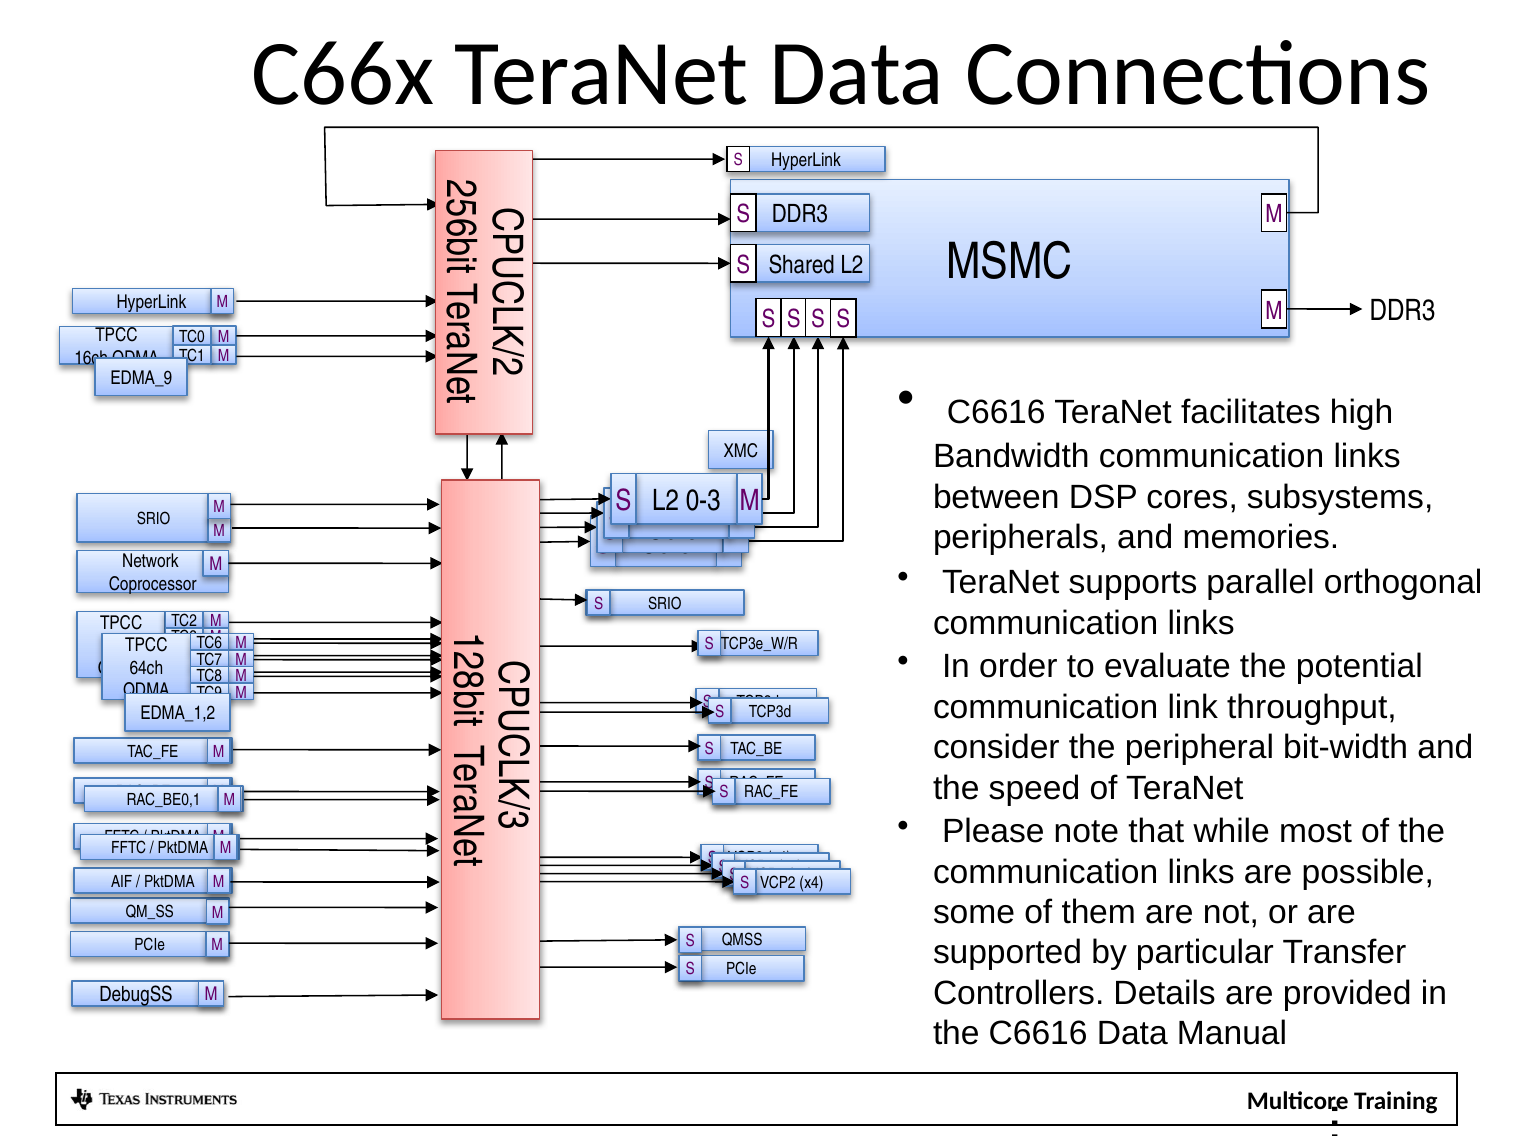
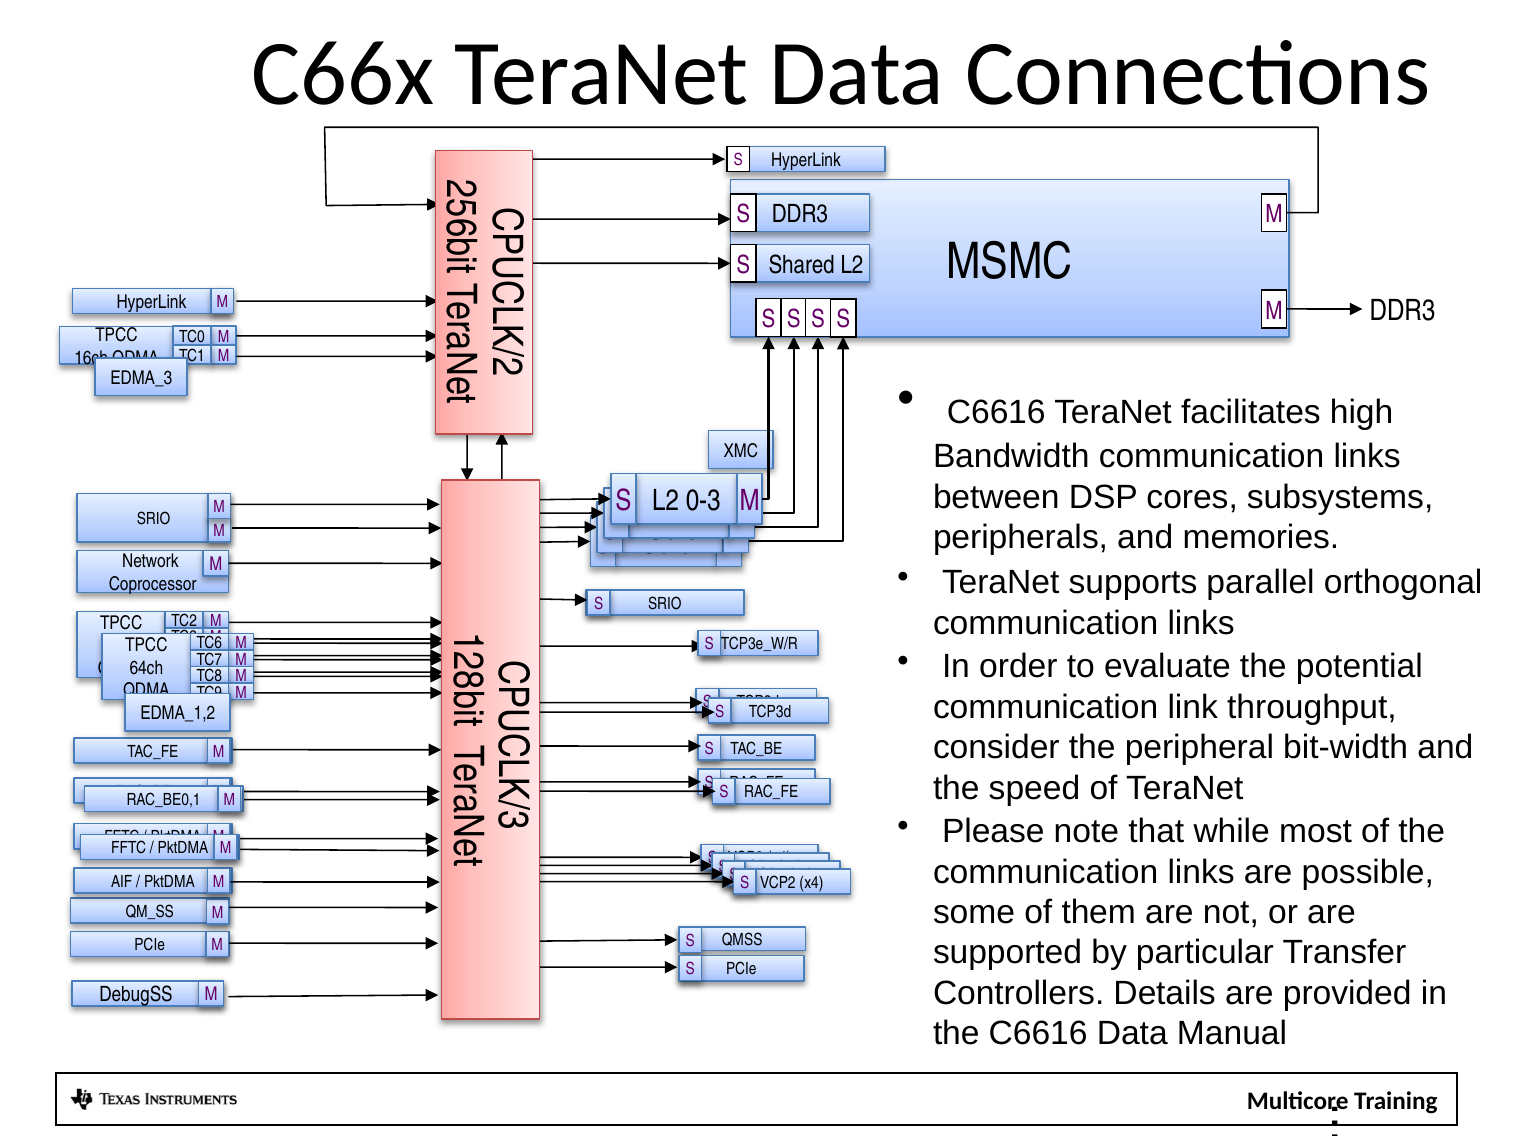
EDMA_9: EDMA_9 -> EDMA_3 (141, 378)
